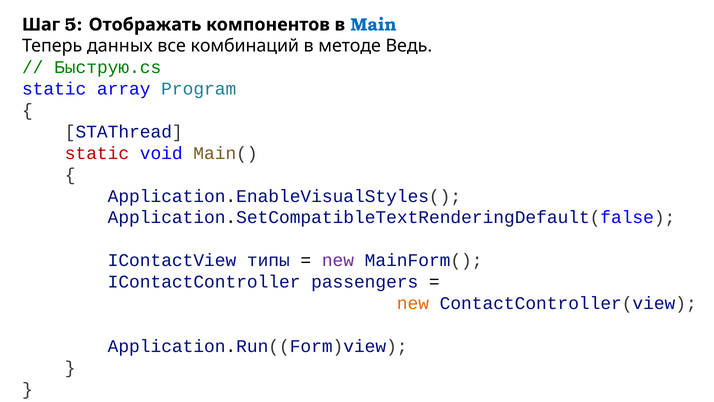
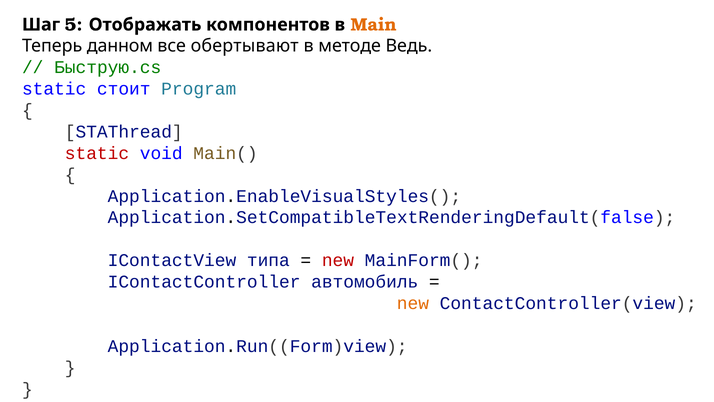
Main colour: blue -> orange (374, 25)
данных: данных -> данном (120, 46)
комбинаций: комбинаций -> обертывают (245, 46)
array: array -> стоит (124, 89)
типы: типы -> типа (268, 260)
new colour: purple -> red (338, 260)
passengers: passengers -> автомобиль (365, 282)
